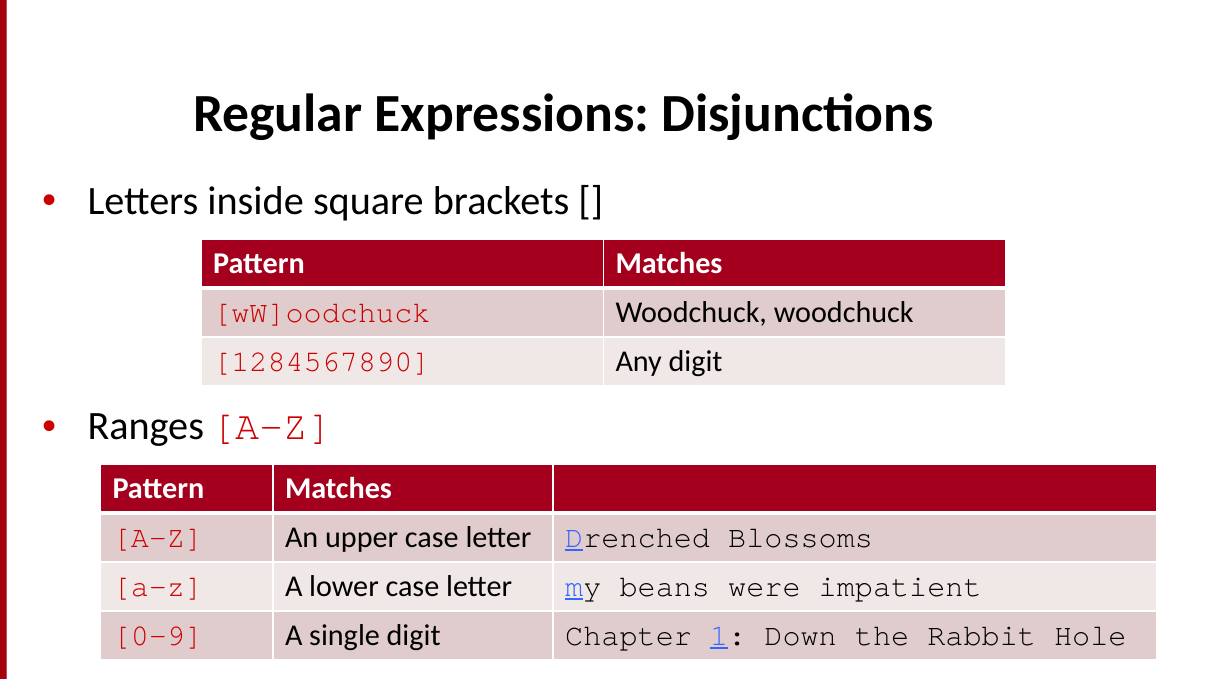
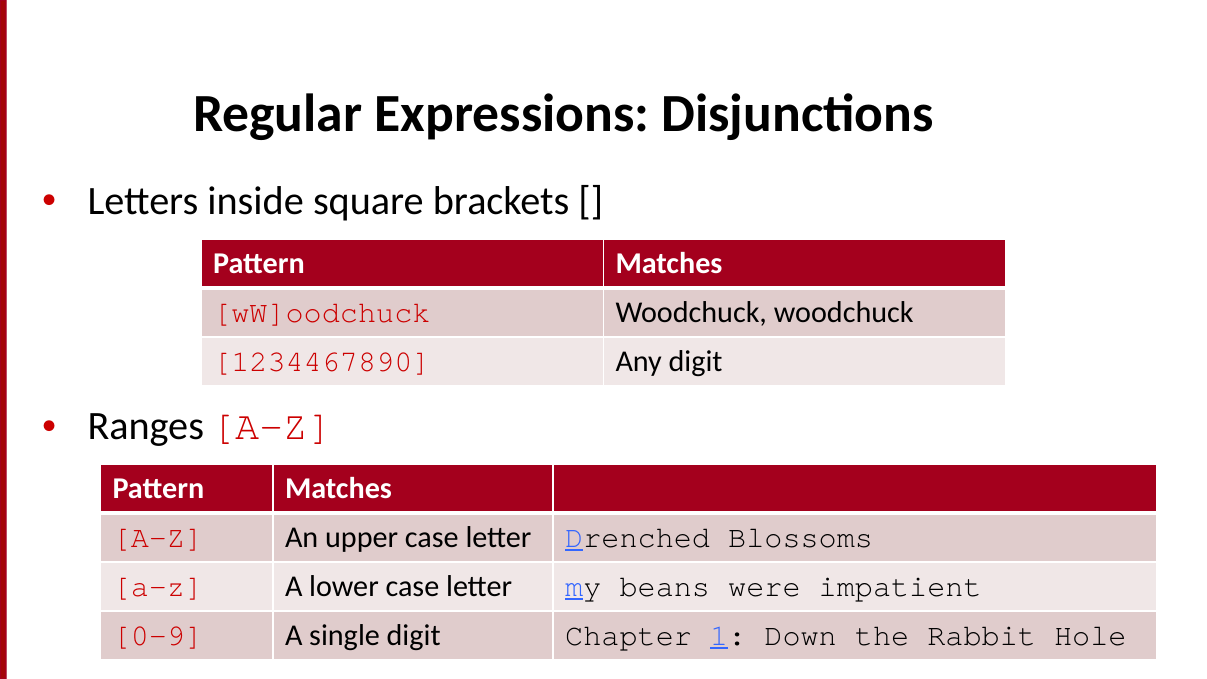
1284567890: 1284567890 -> 1234467890 (322, 362)
